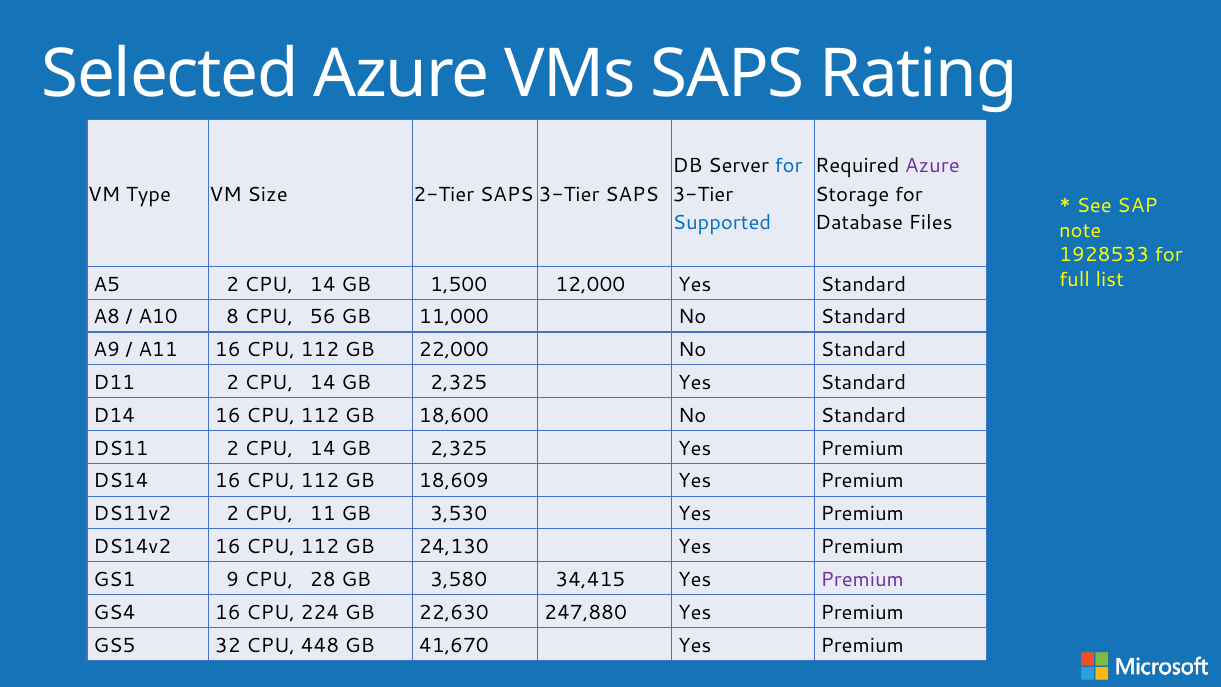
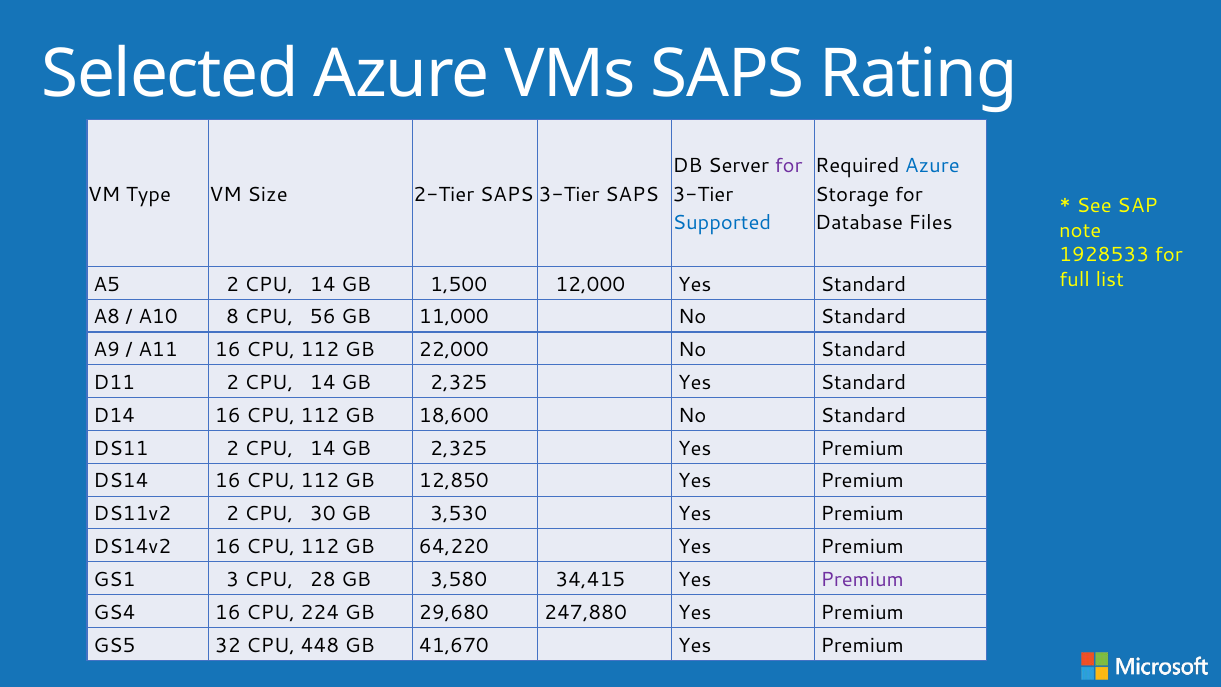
for colour: blue -> purple (789, 166)
Azure colour: purple -> blue (932, 166)
18,609: 18,609 -> 12,850 (454, 481)
11: 11 -> 30 (323, 514)
24,130: 24,130 -> 64,220 (454, 547)
9: 9 -> 3 (233, 580)
22,630: 22,630 -> 29,680 (454, 612)
